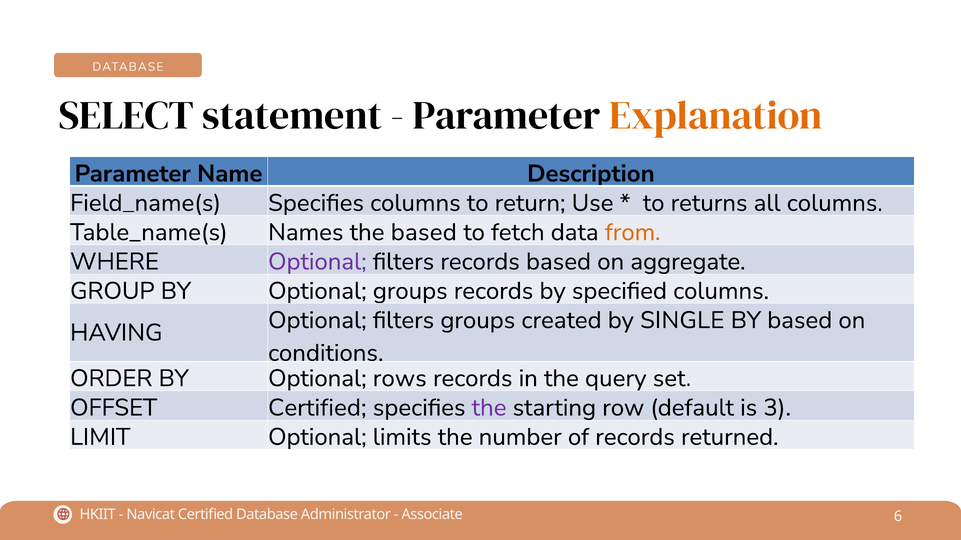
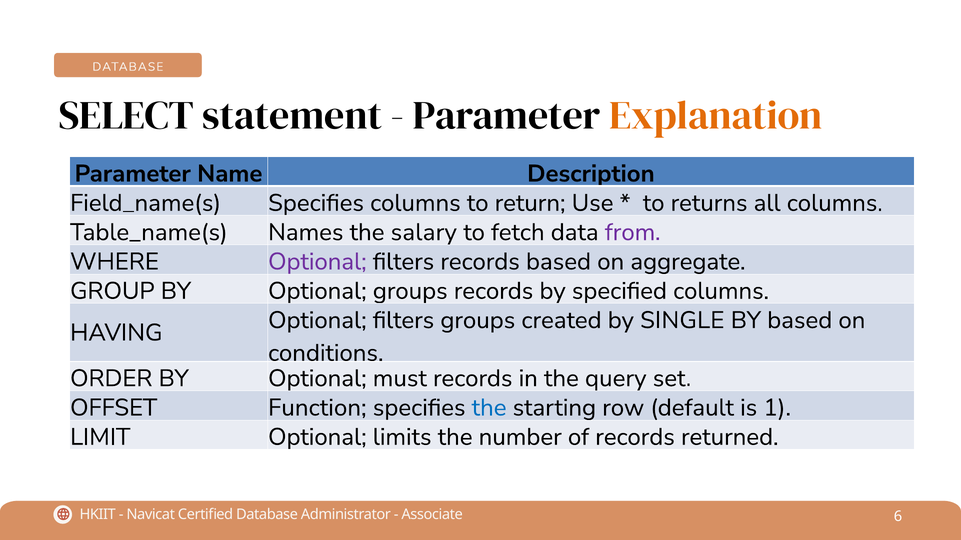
the based: based -> salary (424, 232)
from colour: orange -> purple (633, 232)
rows: rows -> must (400, 379)
OFFSET Certified: Certified -> Function (317, 408)
the colour: purple -> blue (489, 408)
3: 3 -> 1 (777, 408)
